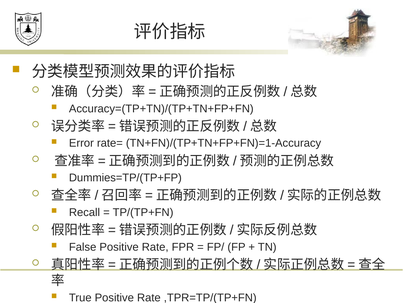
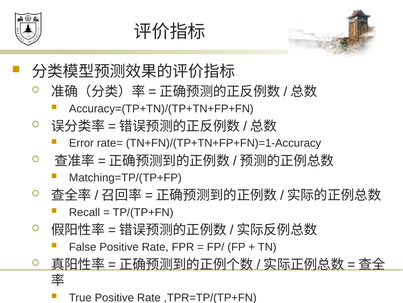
Dummies=TP/(TP+FP: Dummies=TP/(TP+FP -> Matching=TP/(TP+FP (125, 177)
